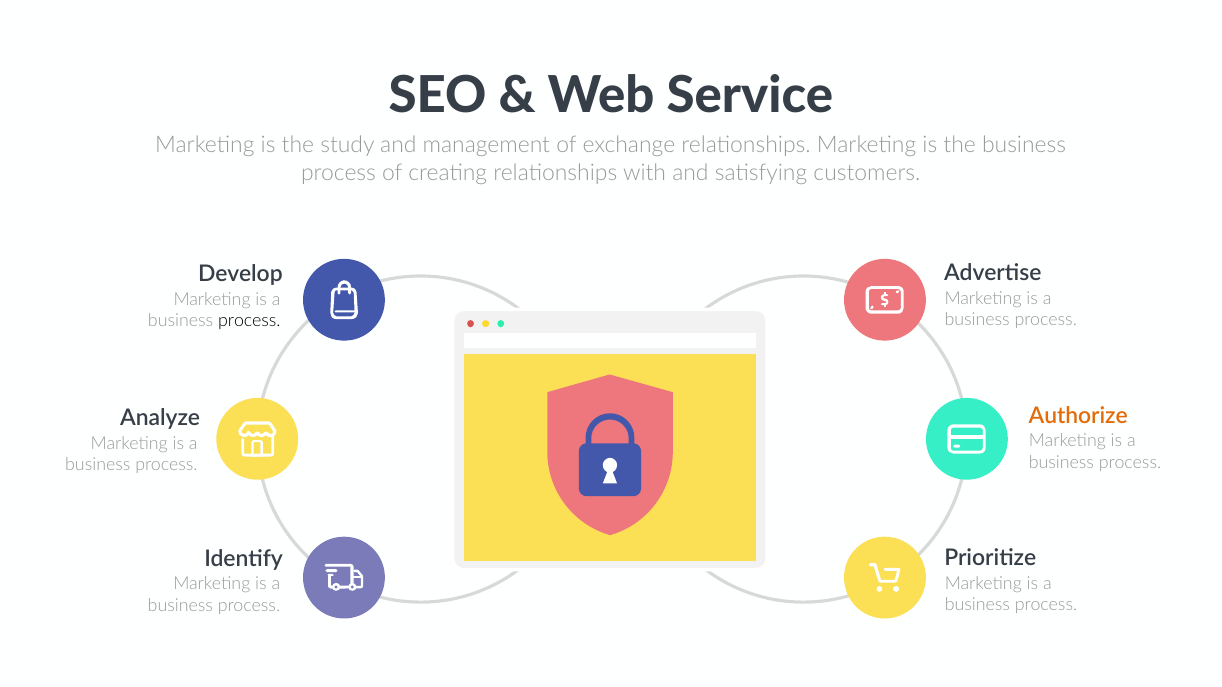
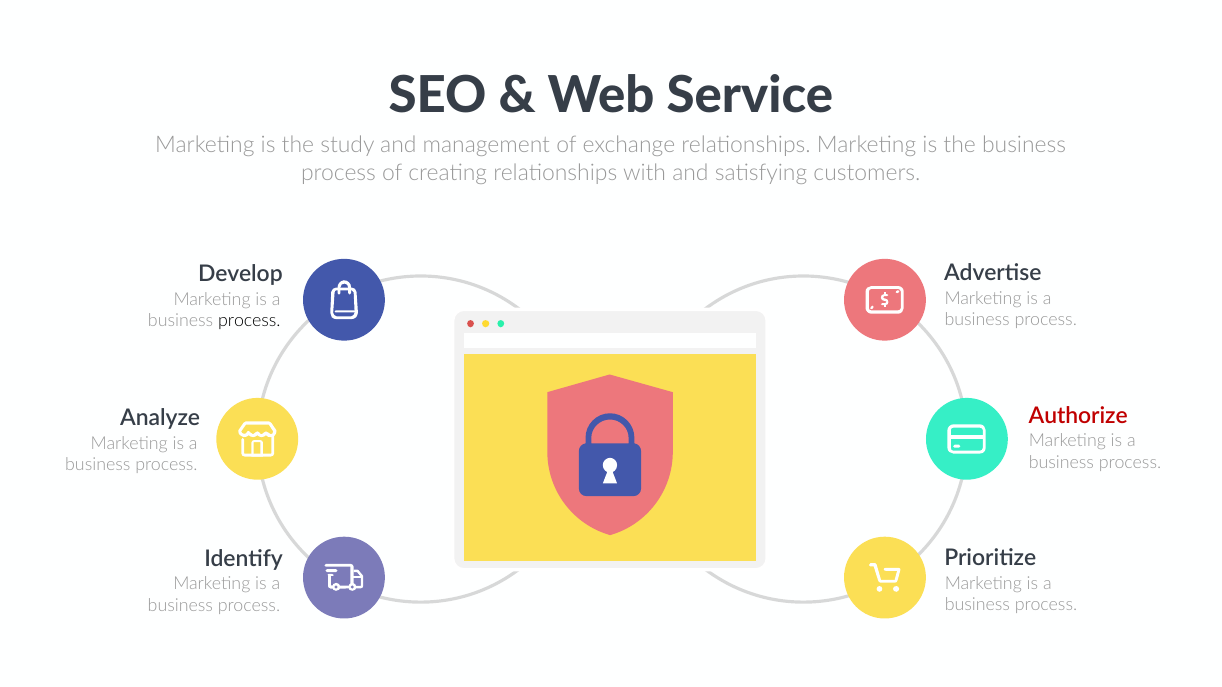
Authorize colour: orange -> red (1078, 416)
